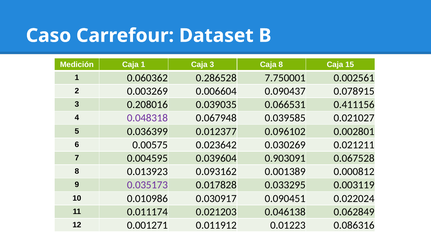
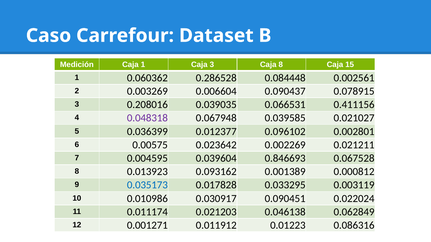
7.750001: 7.750001 -> 0.084448 (285, 78)
0.030269: 0.030269 -> 0.002269 (285, 145)
0.903091: 0.903091 -> 0.846693 (285, 159)
0.035173 colour: purple -> blue (147, 185)
